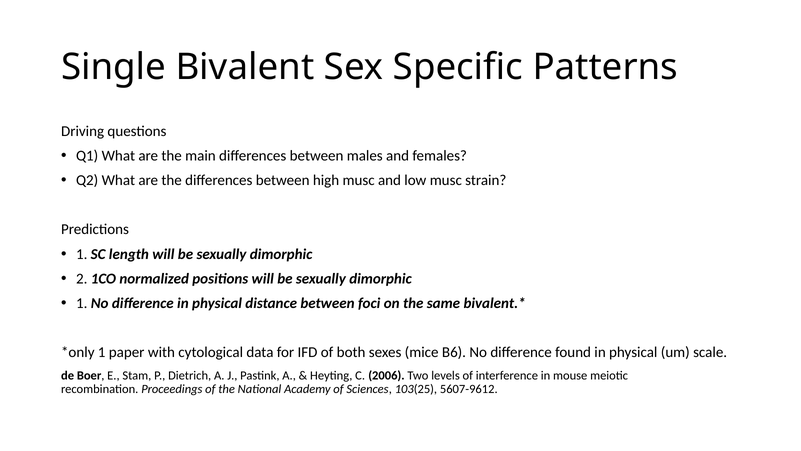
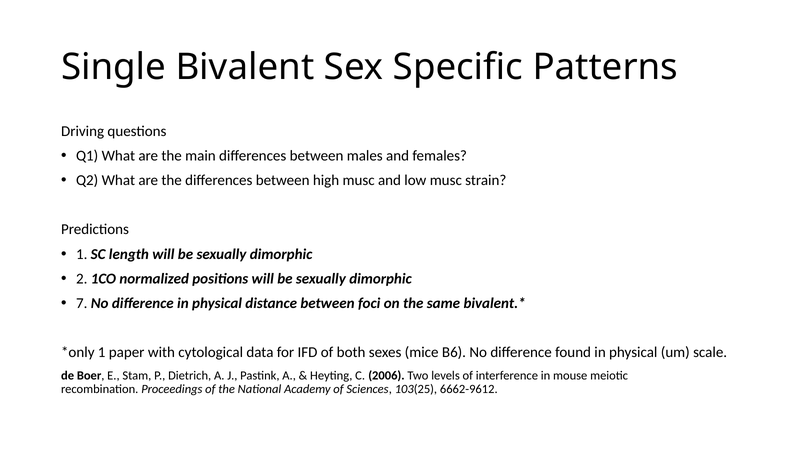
1: 1 -> 7 (82, 303)
5607-9612: 5607-9612 -> 6662-9612 (469, 389)
